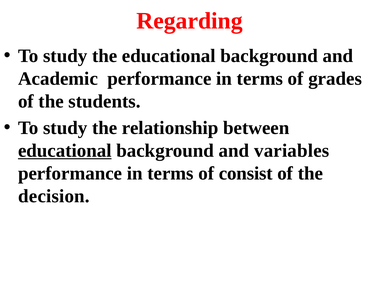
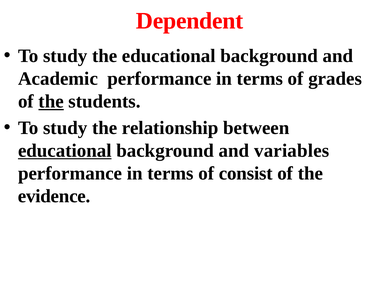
Regarding: Regarding -> Dependent (190, 21)
the underline: none -> present (51, 102)
decision: decision -> evidence (54, 196)
